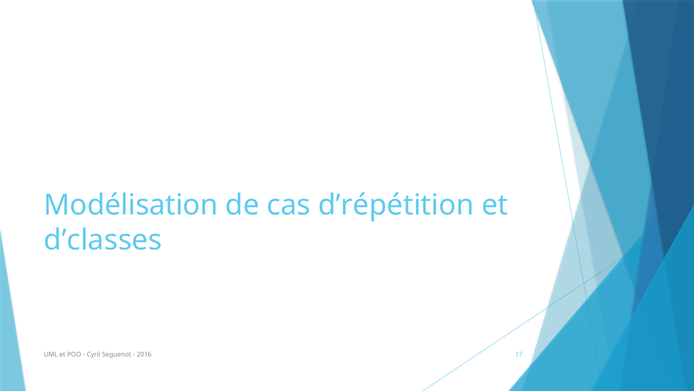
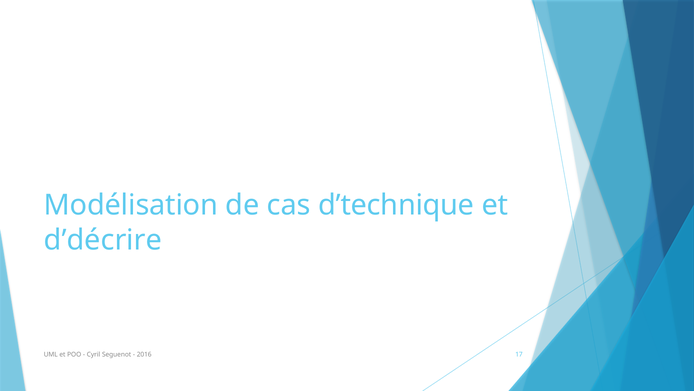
d’répétition: d’répétition -> d’technique (396, 205)
d’classes: d’classes -> d’décrire (103, 240)
